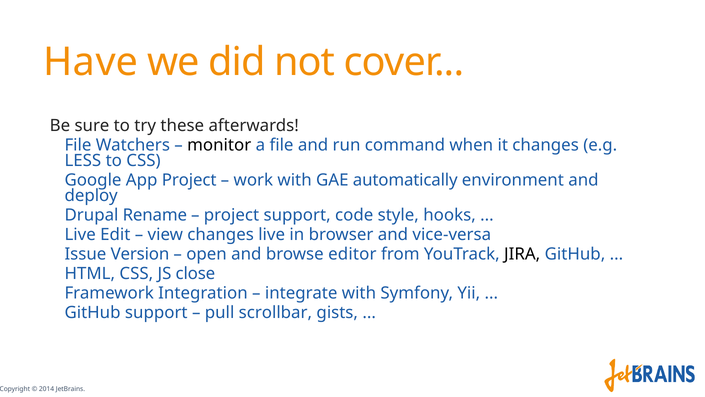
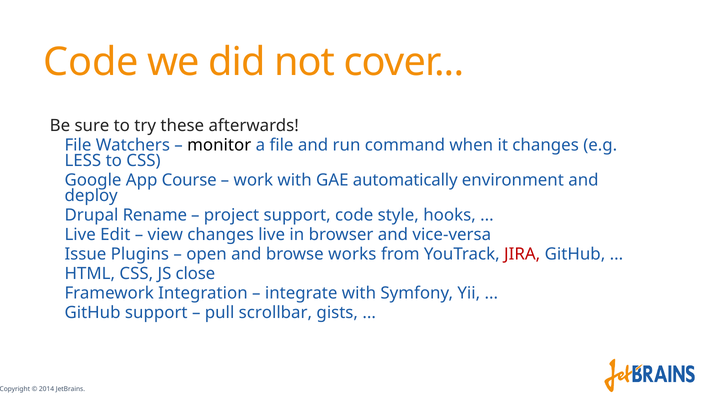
Have: Have -> Code (91, 62)
App Project: Project -> Course (189, 180)
Version: Version -> Plugins (140, 254)
editor: editor -> works (352, 254)
JIRA colour: black -> red (522, 254)
